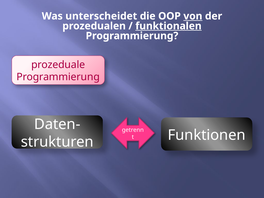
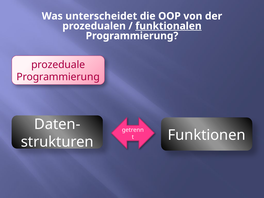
von underline: present -> none (193, 16)
